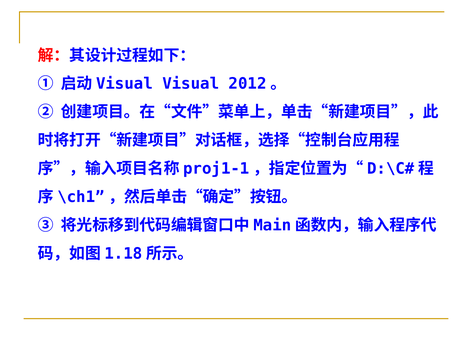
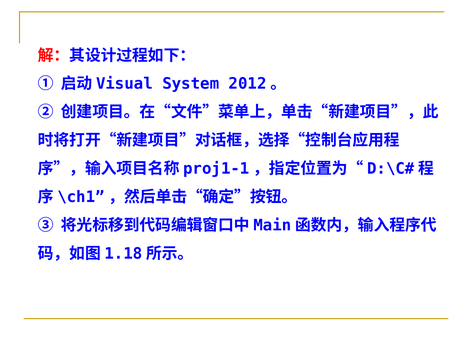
Visual: Visual -> System (191, 84)
